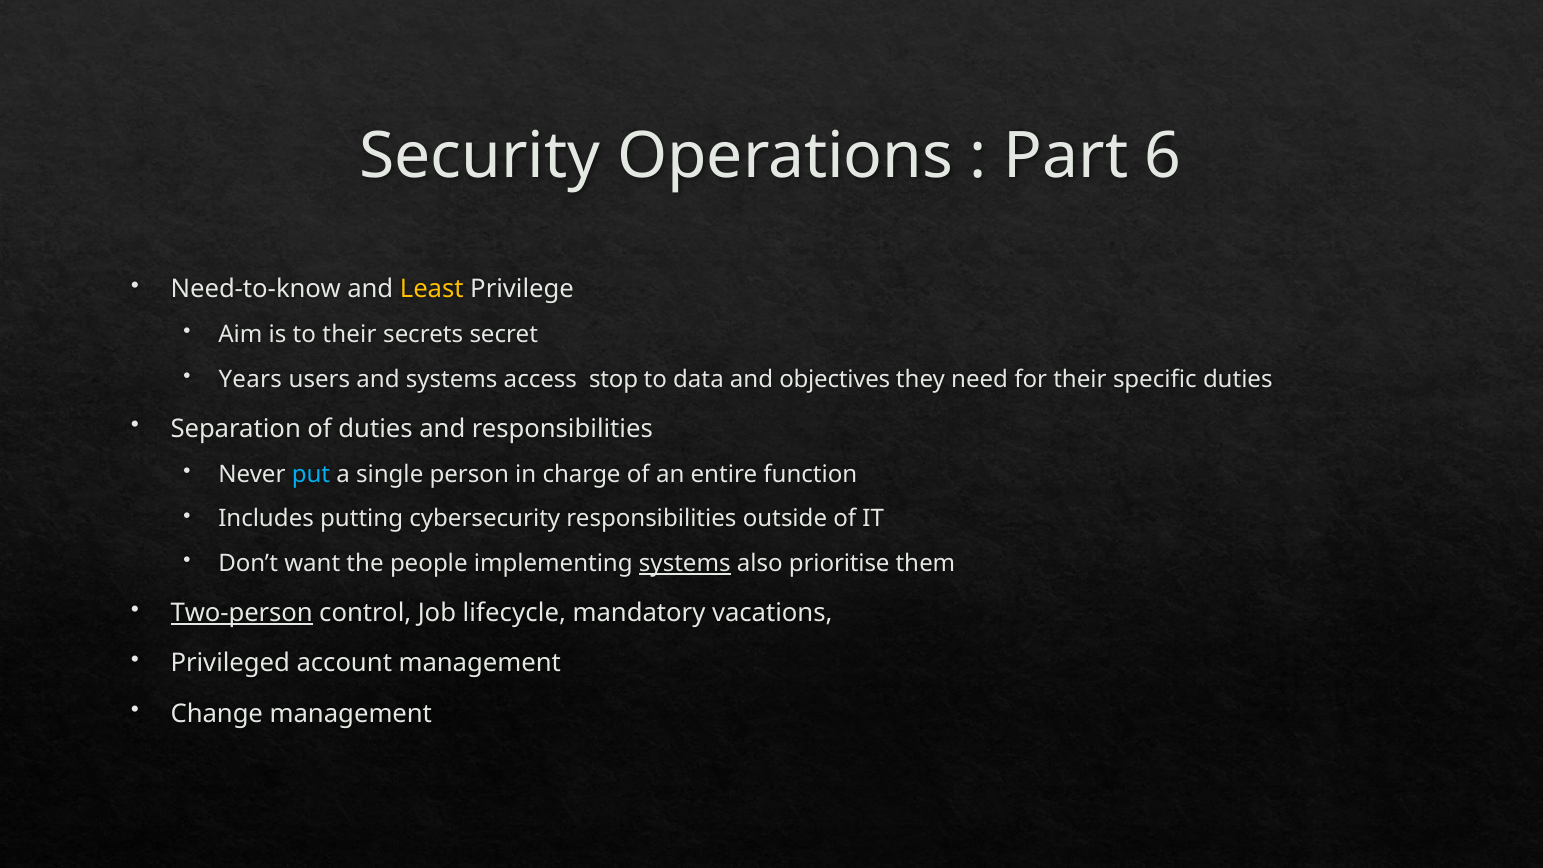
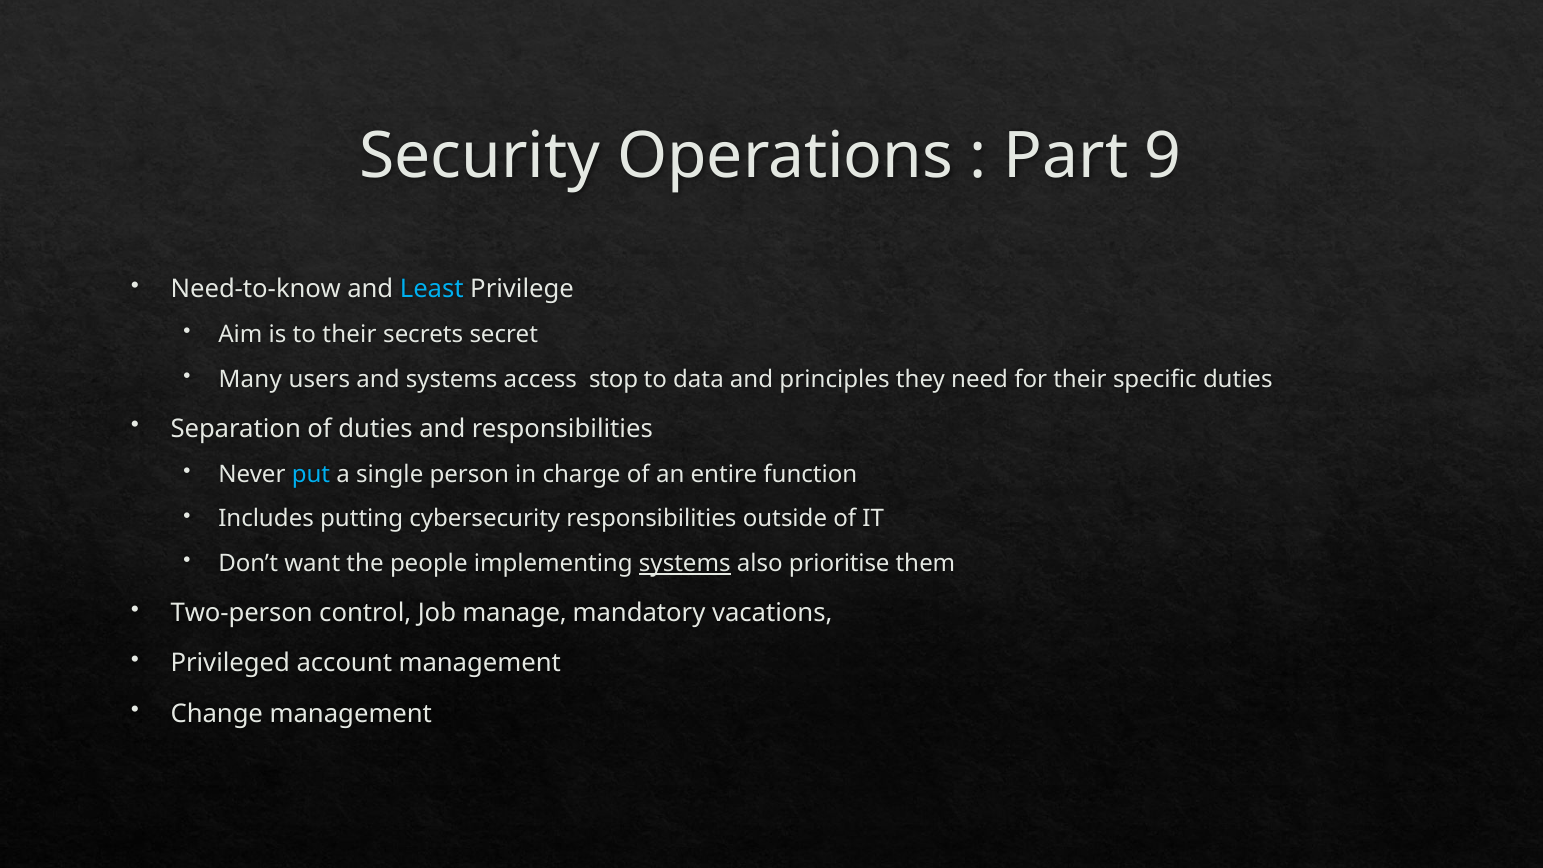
6: 6 -> 9 (1163, 156)
Least colour: yellow -> light blue (432, 289)
Years: Years -> Many (250, 379)
objectives: objectives -> principles (835, 379)
Two-person underline: present -> none (242, 613)
lifecycle: lifecycle -> manage (515, 613)
